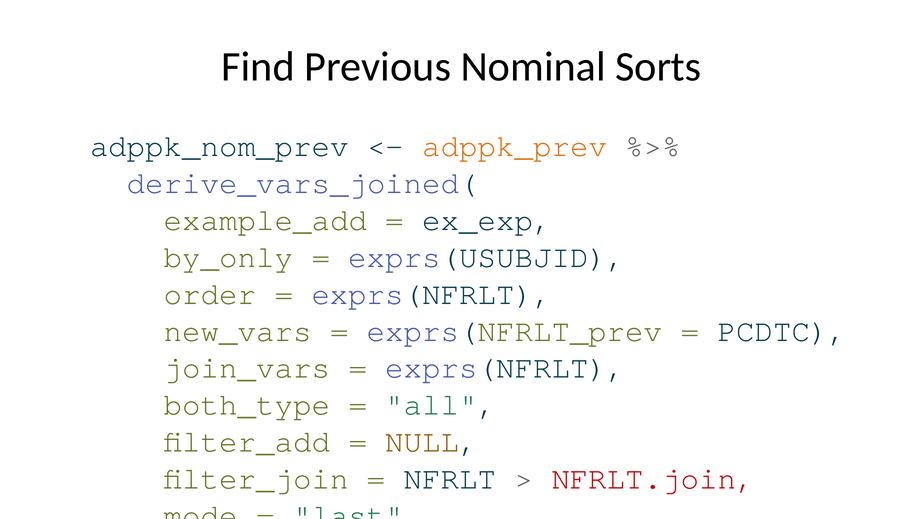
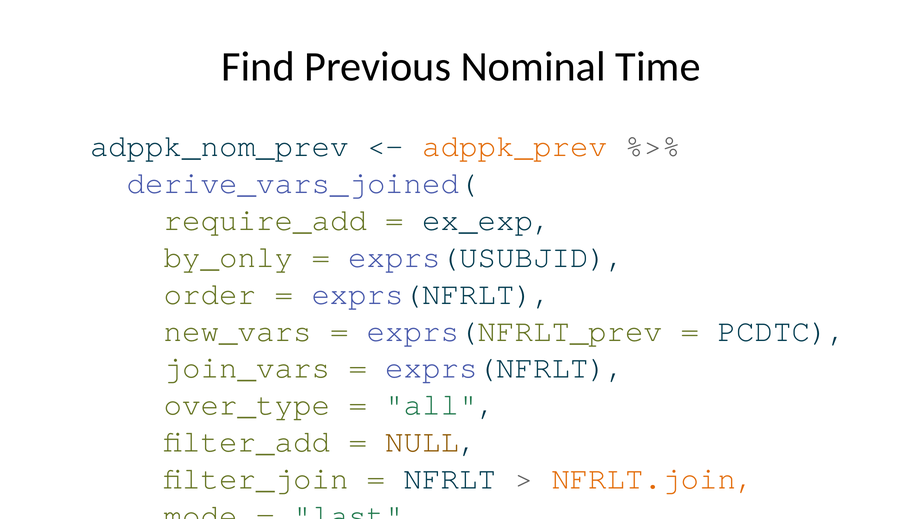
Sorts: Sorts -> Time (658, 67)
example_add: example_add -> require_add (265, 220)
both_type: both_type -> over_type (247, 405)
NFRLT.join colour: red -> orange (653, 479)
